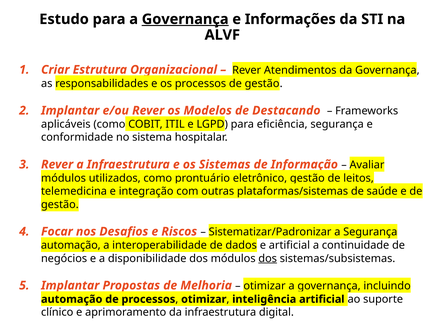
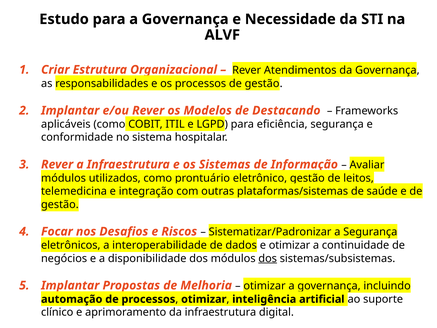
Governança underline: present -> none (185, 19)
Informações: Informações -> Necessidade (290, 19)
automação: automação -> eletrônicos (71, 245)
e artificial: artificial -> otimizar (290, 245)
